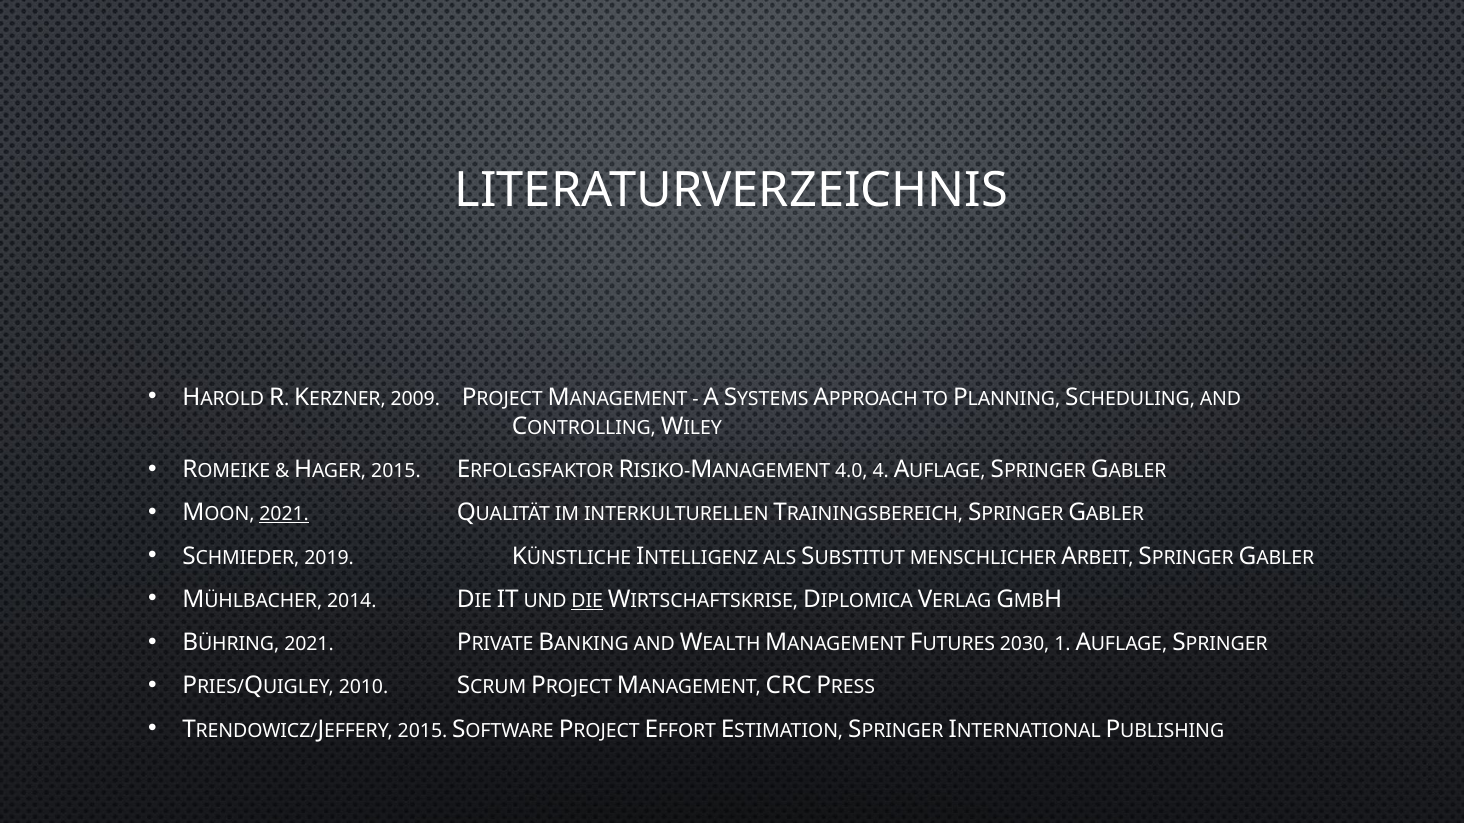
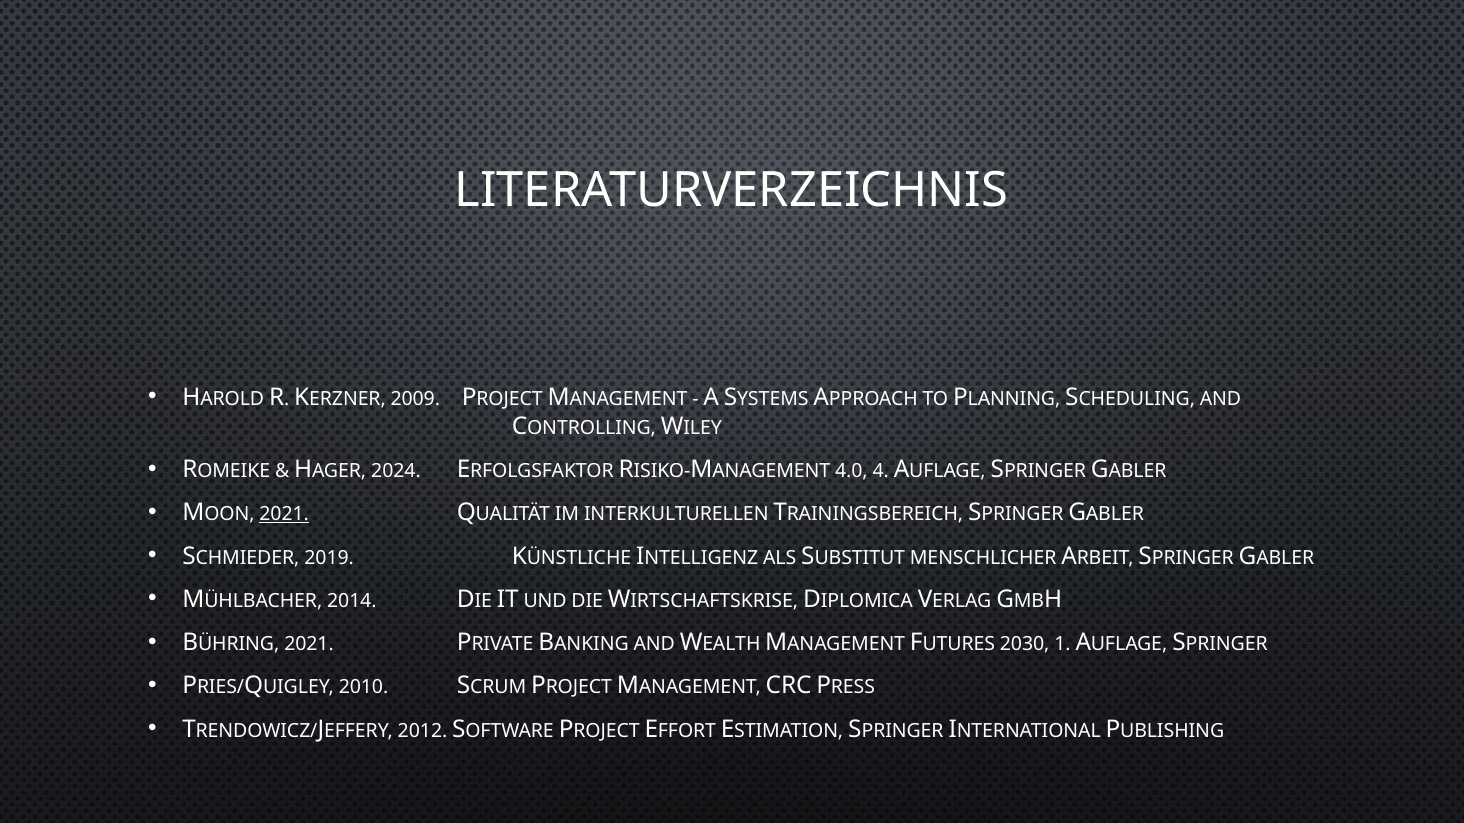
HAGER 2015: 2015 -> 2024 (396, 471)
DIE underline: present -> none (587, 601)
TRENDOWICZ/JEFFERY 2015: 2015 -> 2012 (423, 731)
